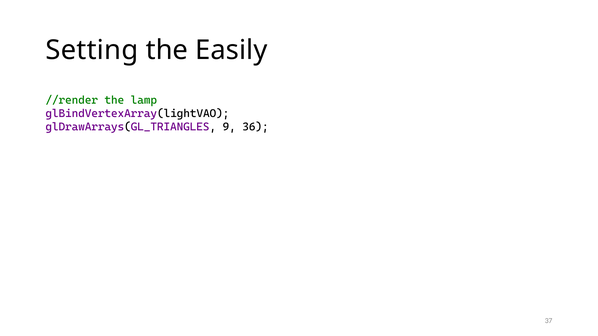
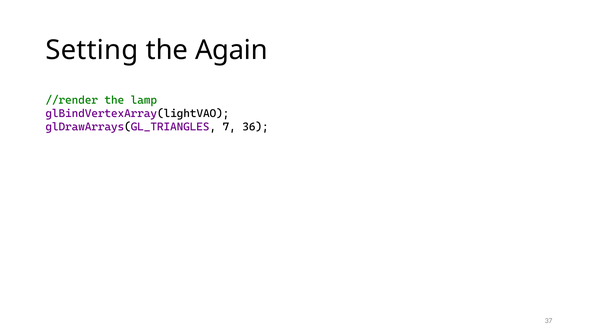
Easily: Easily -> Again (231, 50)
9: 9 -> 7 (229, 127)
